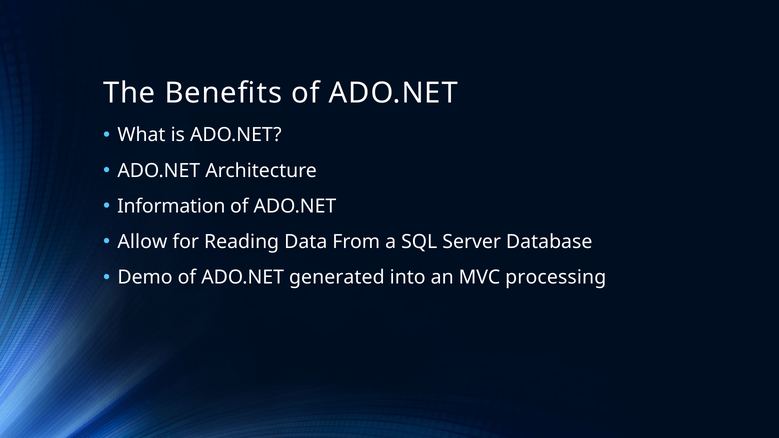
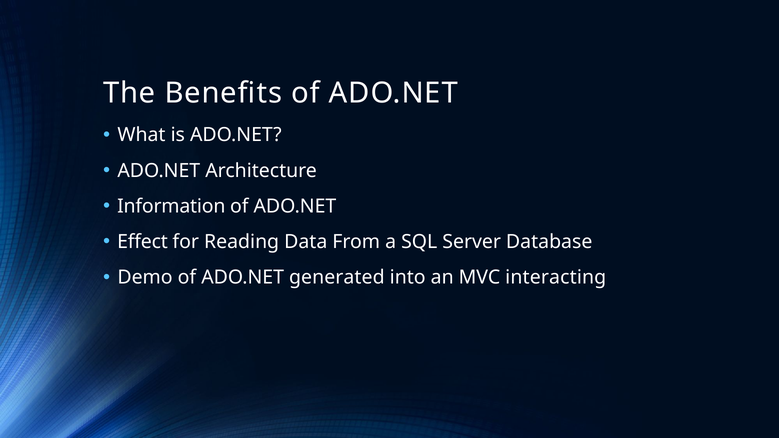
Allow: Allow -> Effect (143, 242)
processing: processing -> interacting (556, 278)
